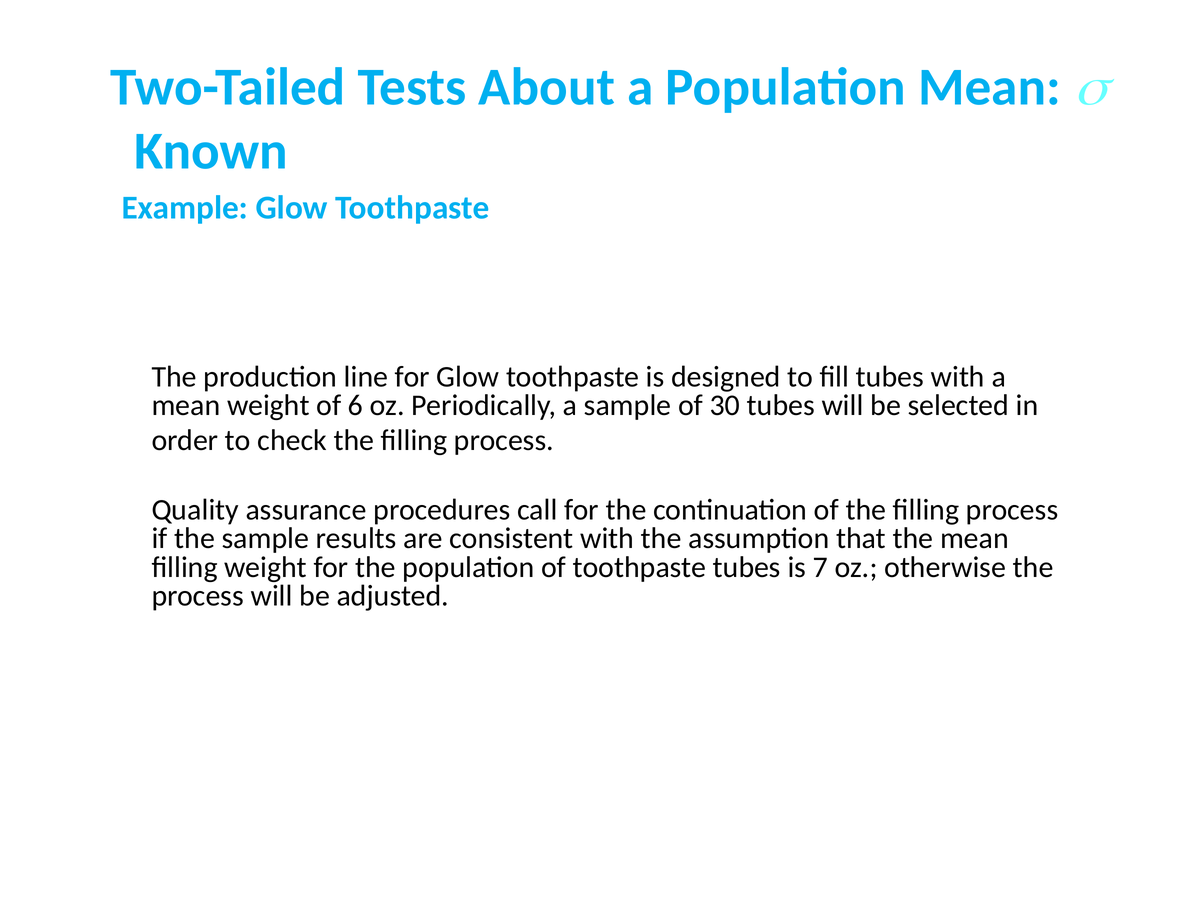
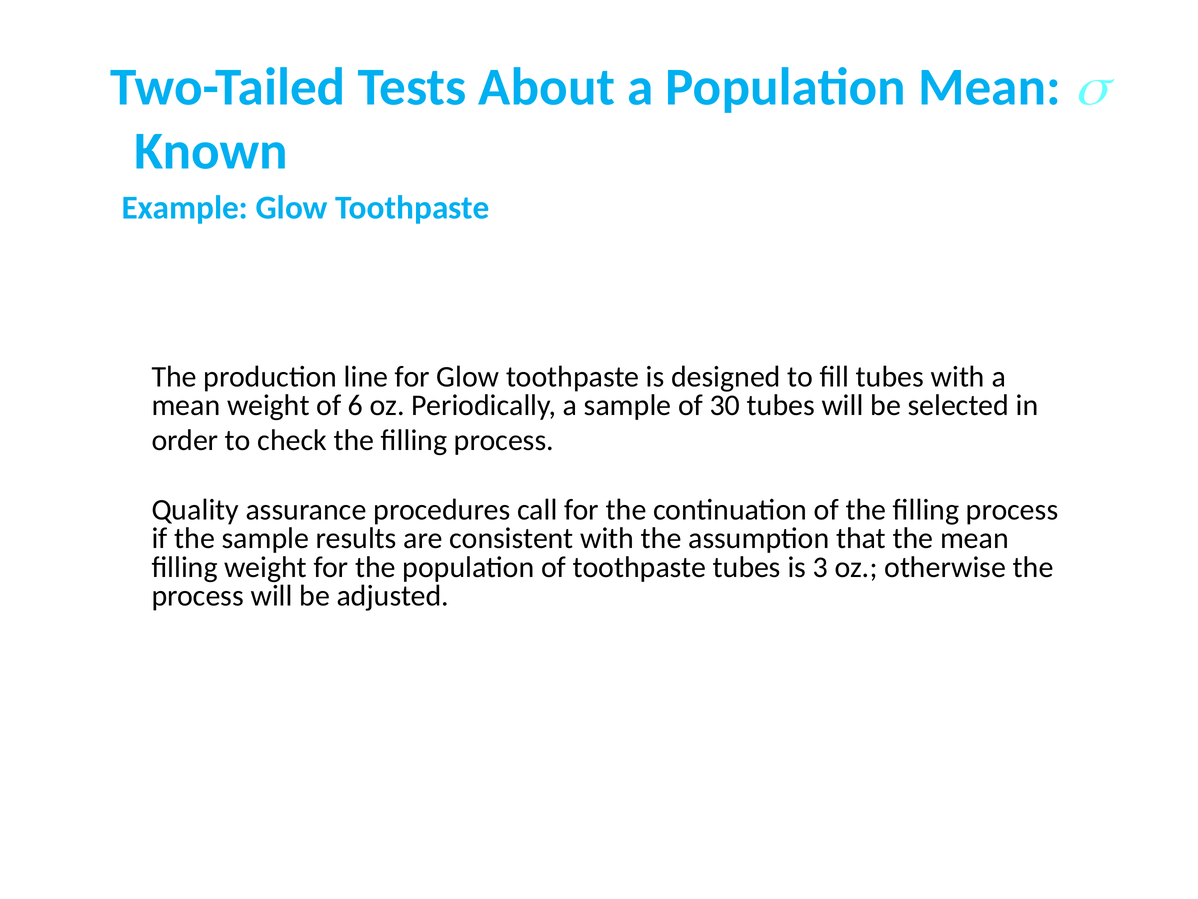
7: 7 -> 3 (820, 567)
